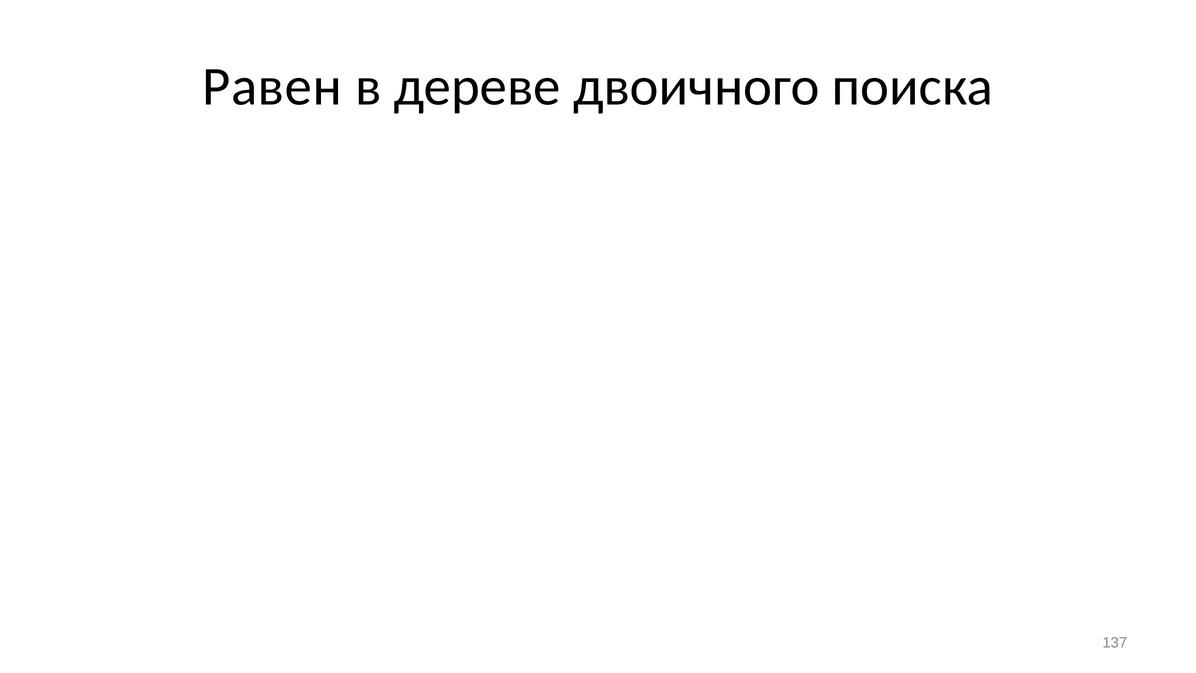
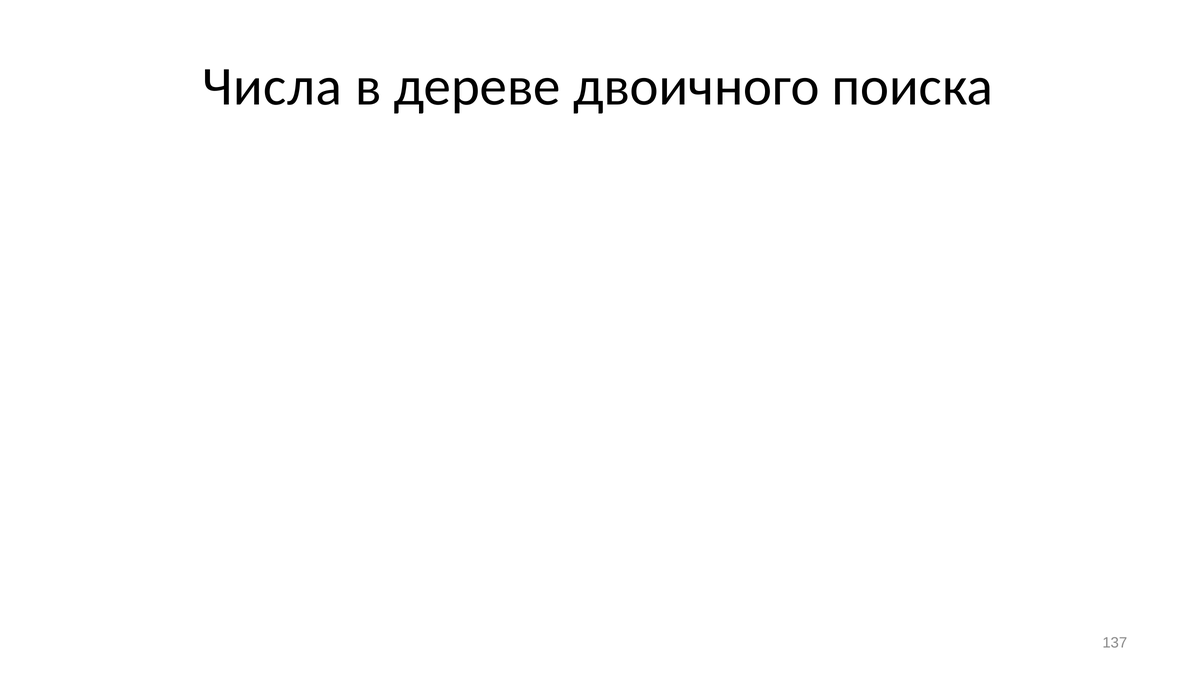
Равен: Равен -> Числа (272, 87)
